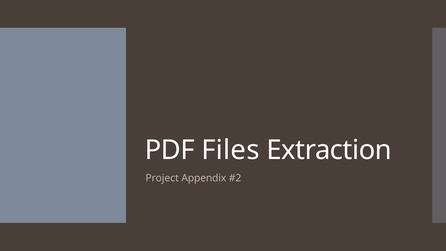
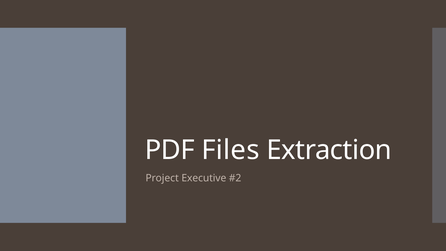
Appendix: Appendix -> Executive (204, 178)
